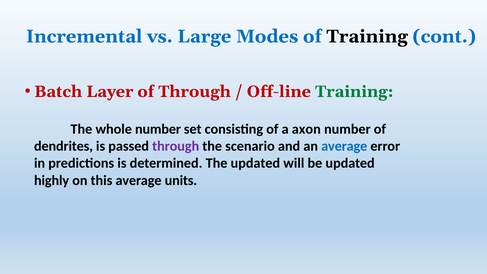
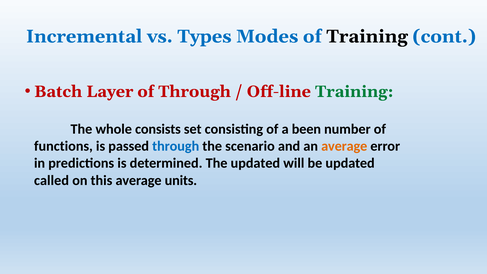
Large: Large -> Types (204, 36)
whole number: number -> consists (158, 129)
axon: axon -> been (306, 129)
dendrites: dendrites -> functions (63, 146)
through colour: purple -> blue (176, 146)
average colour: blue -> orange (344, 146)
highly: highly -> called (51, 180)
